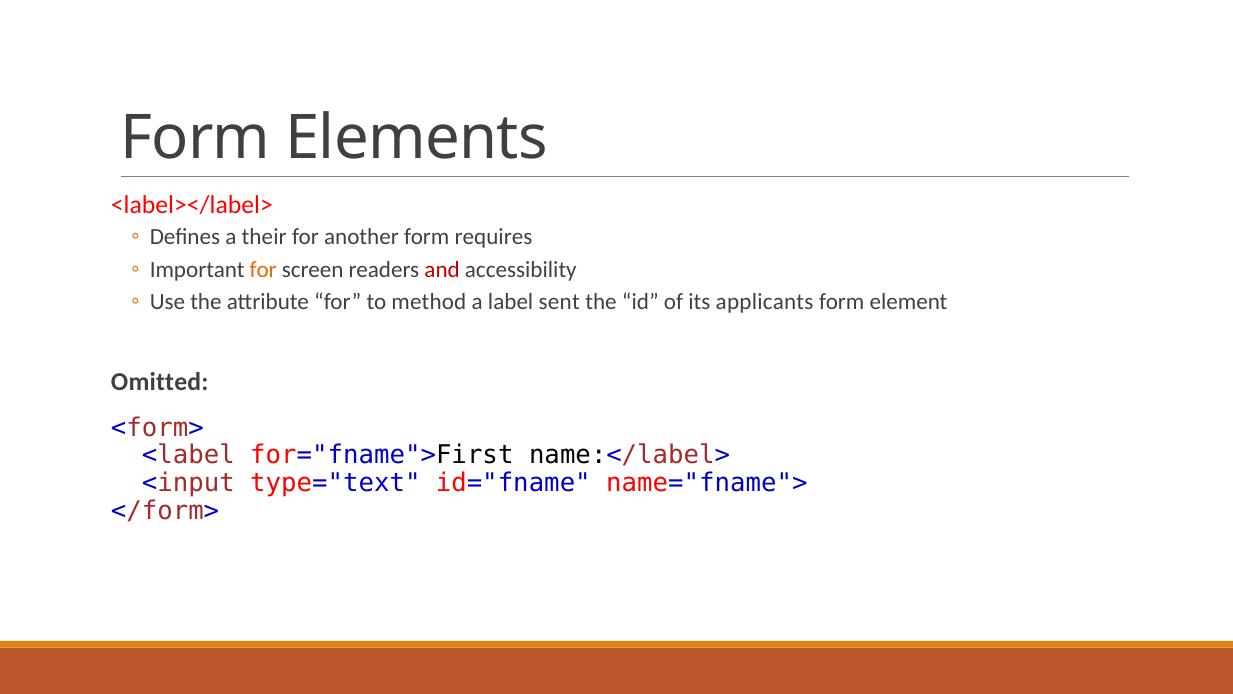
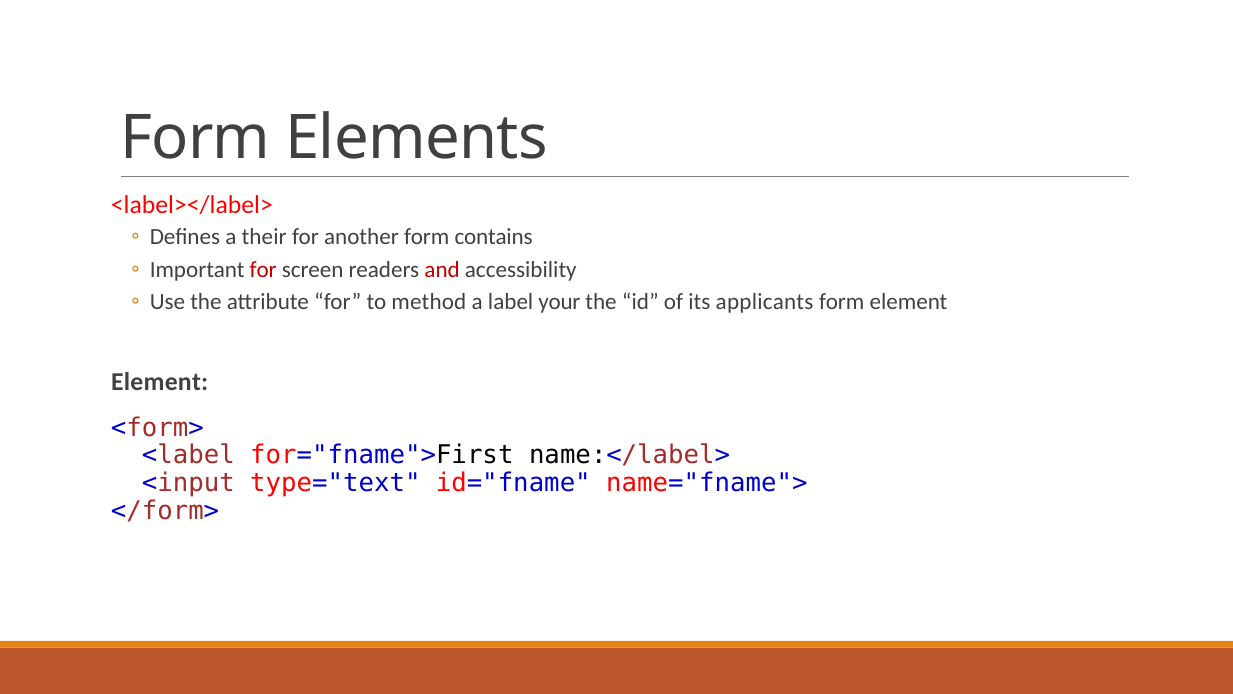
requires: requires -> contains (494, 237)
for colour: orange -> red (263, 269)
sent: sent -> your (559, 302)
Omitted: Omitted -> Element (160, 382)
